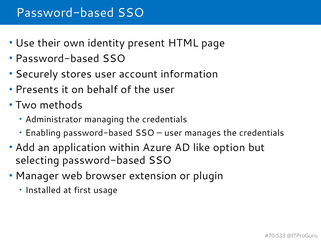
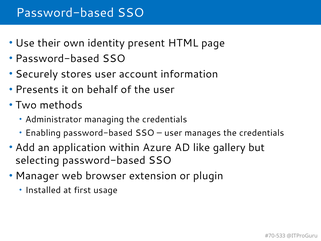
option: option -> gallery (229, 147)
